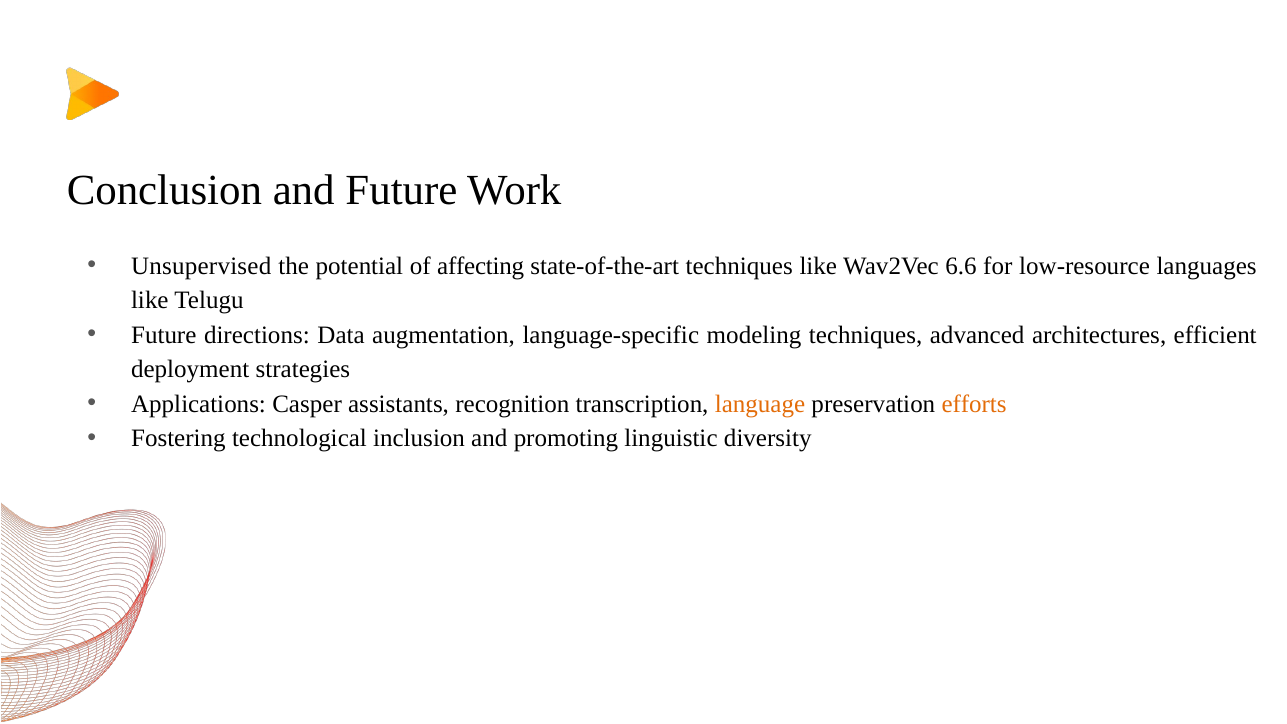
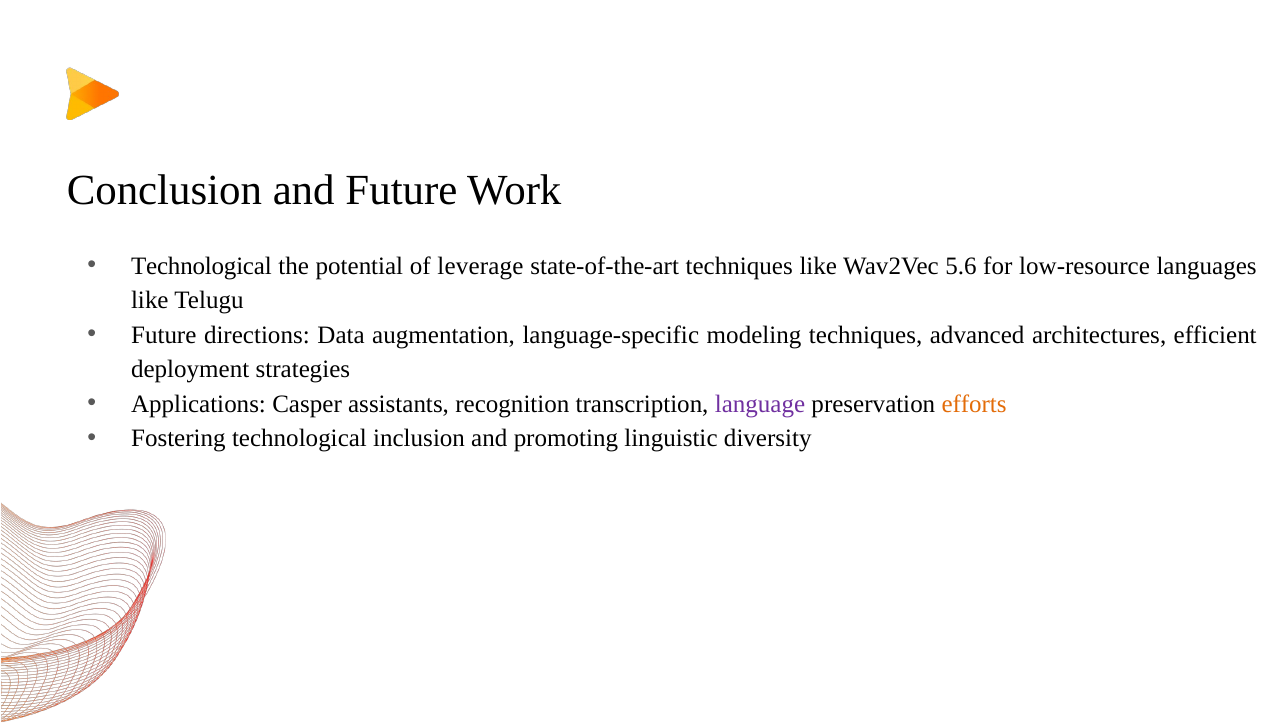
Unsupervised: Unsupervised -> Technological (201, 266)
affecting: affecting -> leverage (480, 266)
6.6: 6.6 -> 5.6 (961, 266)
language colour: orange -> purple (760, 404)
